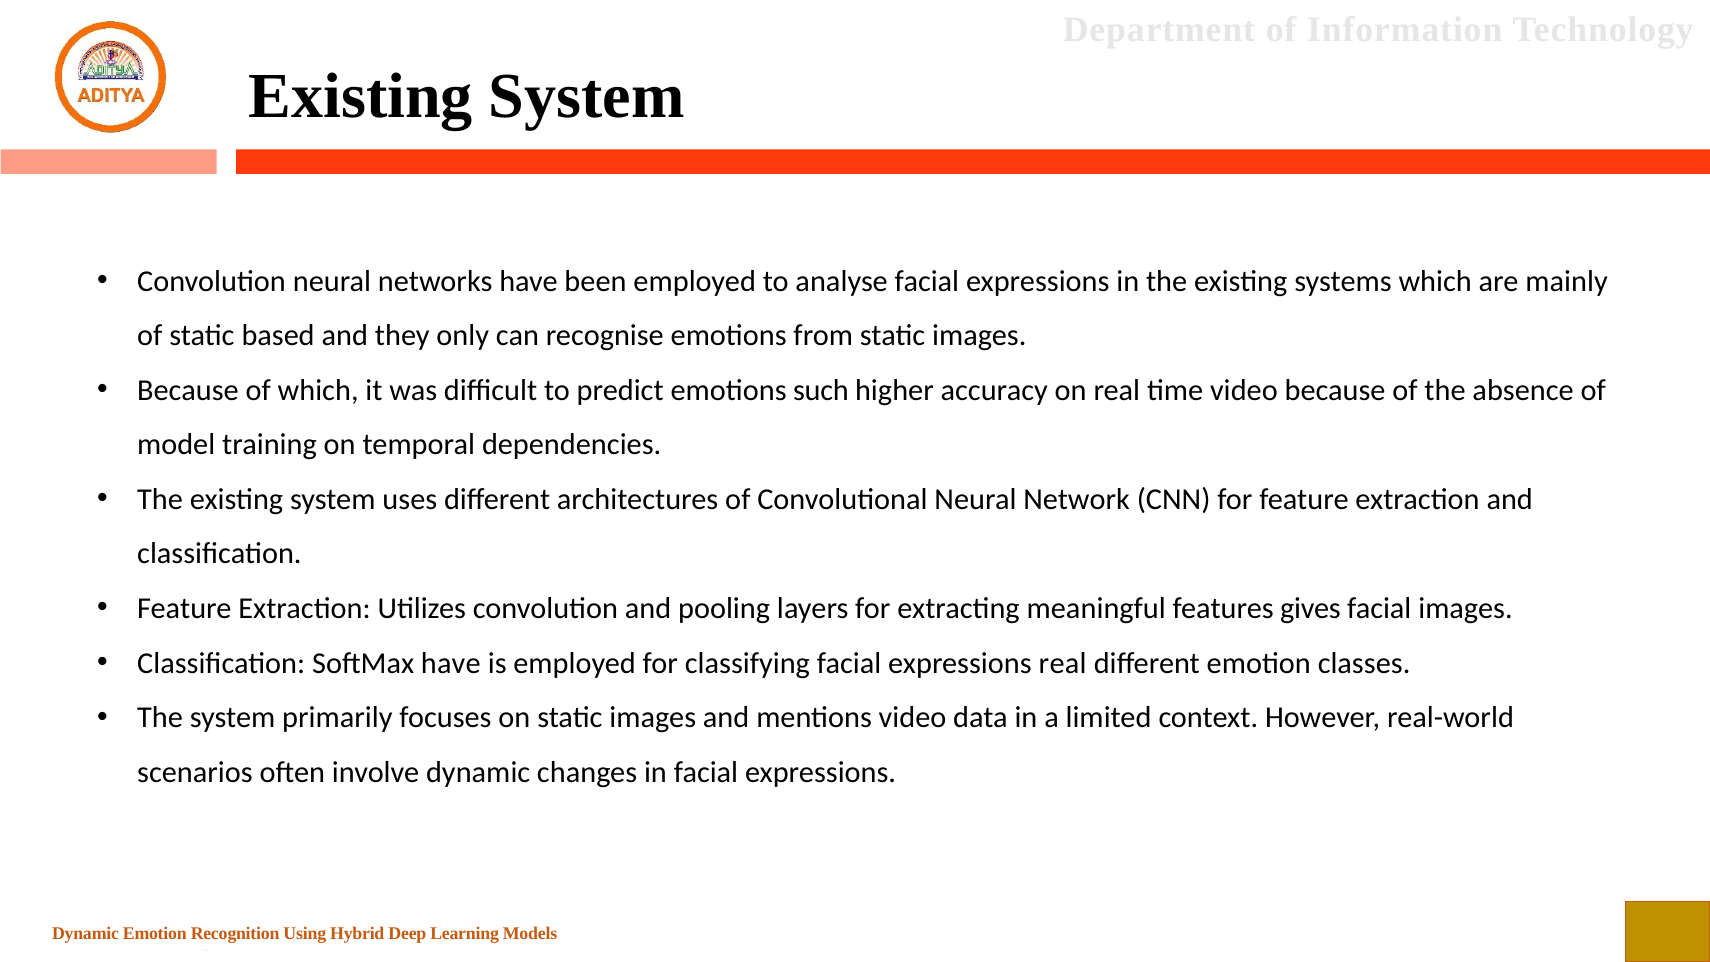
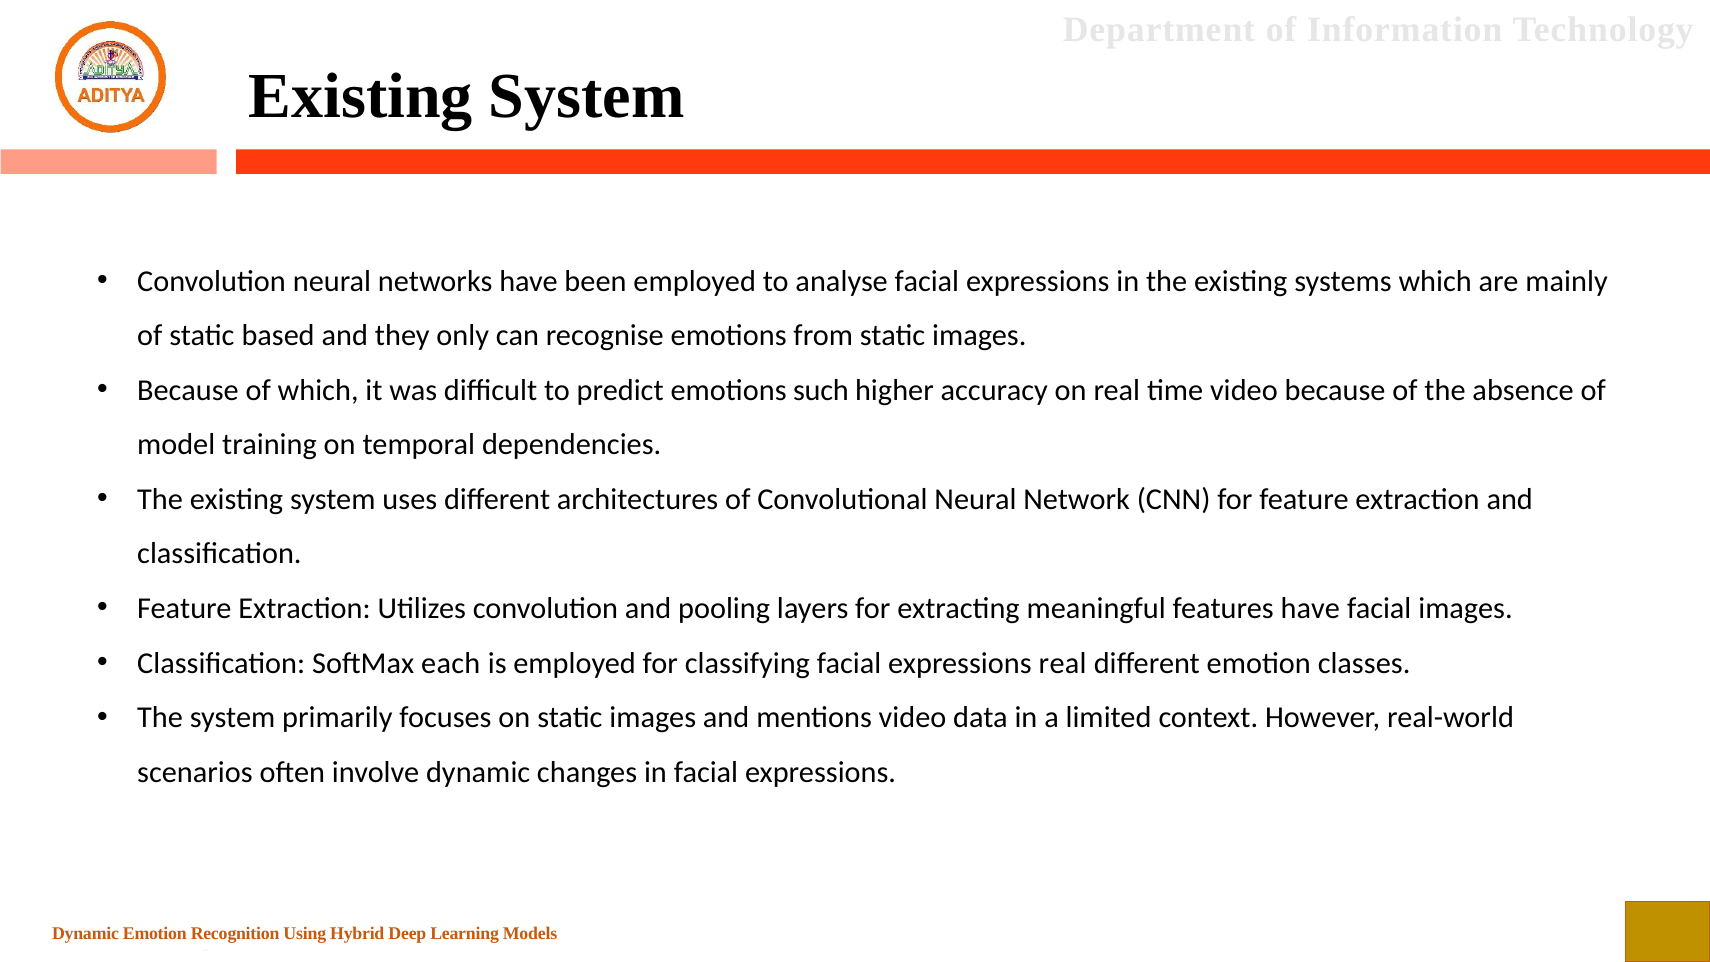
features gives: gives -> have (1310, 608)
SoftMax have: have -> each (451, 663)
